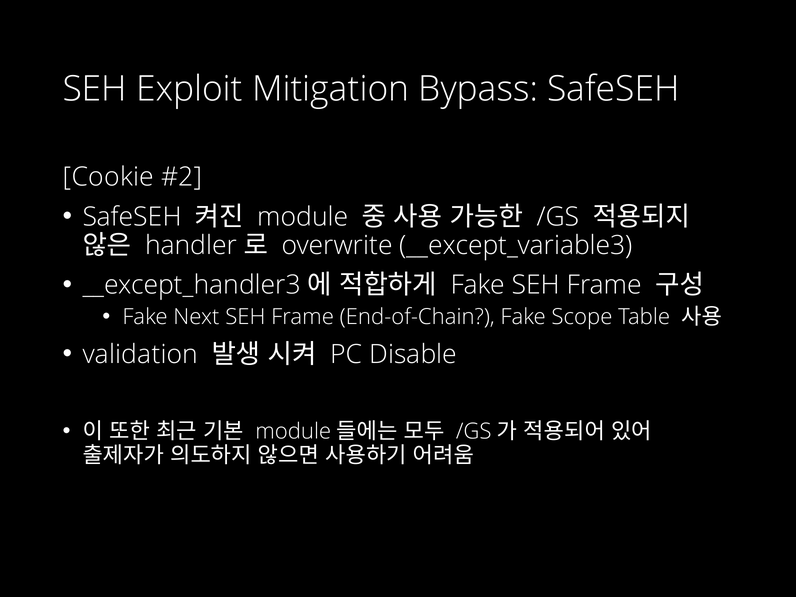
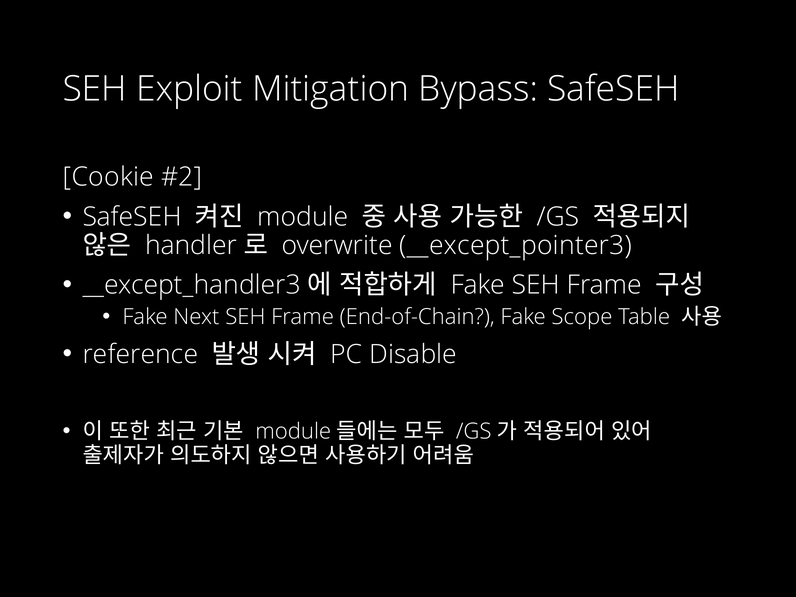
__except_variable3: __except_variable3 -> __except_pointer3 (516, 245)
validation: validation -> reference (140, 354)
